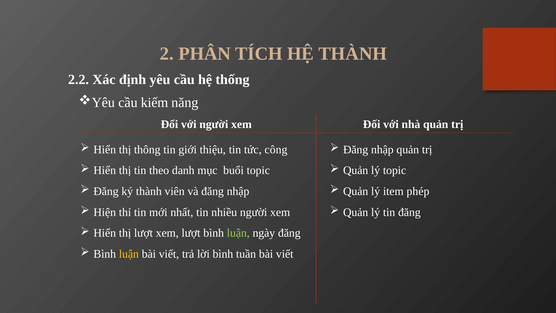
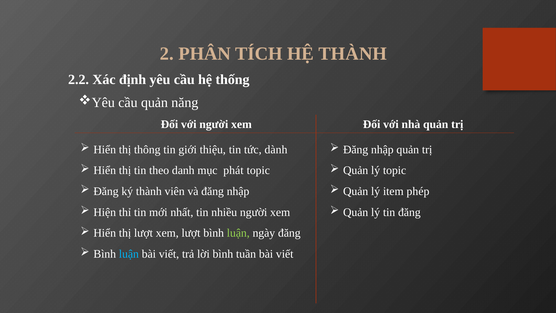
cầu kiếm: kiếm -> quản (154, 102)
công: công -> dành (276, 149)
buổi: buổi -> phát (233, 170)
luận colour: yellow -> light blue (129, 254)
